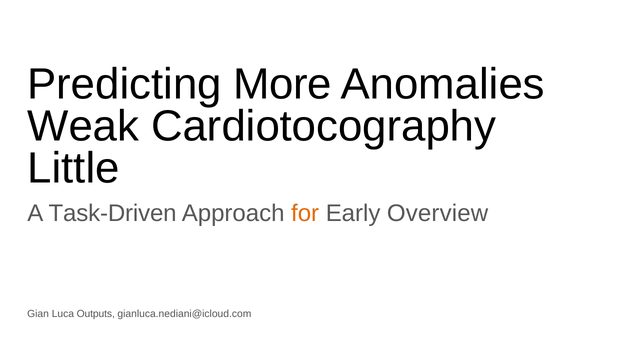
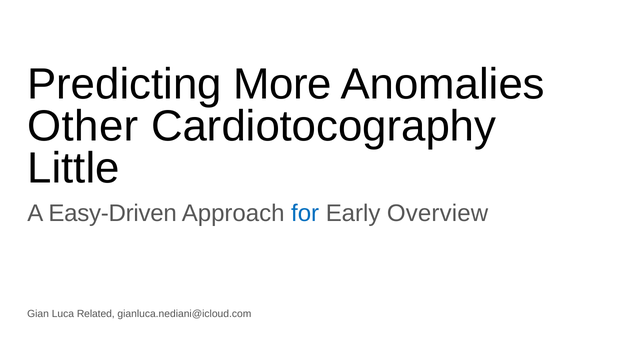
Weak: Weak -> Other (83, 126)
Task-Driven: Task-Driven -> Easy-Driven (113, 214)
for colour: orange -> blue (305, 214)
Outputs: Outputs -> Related (96, 314)
